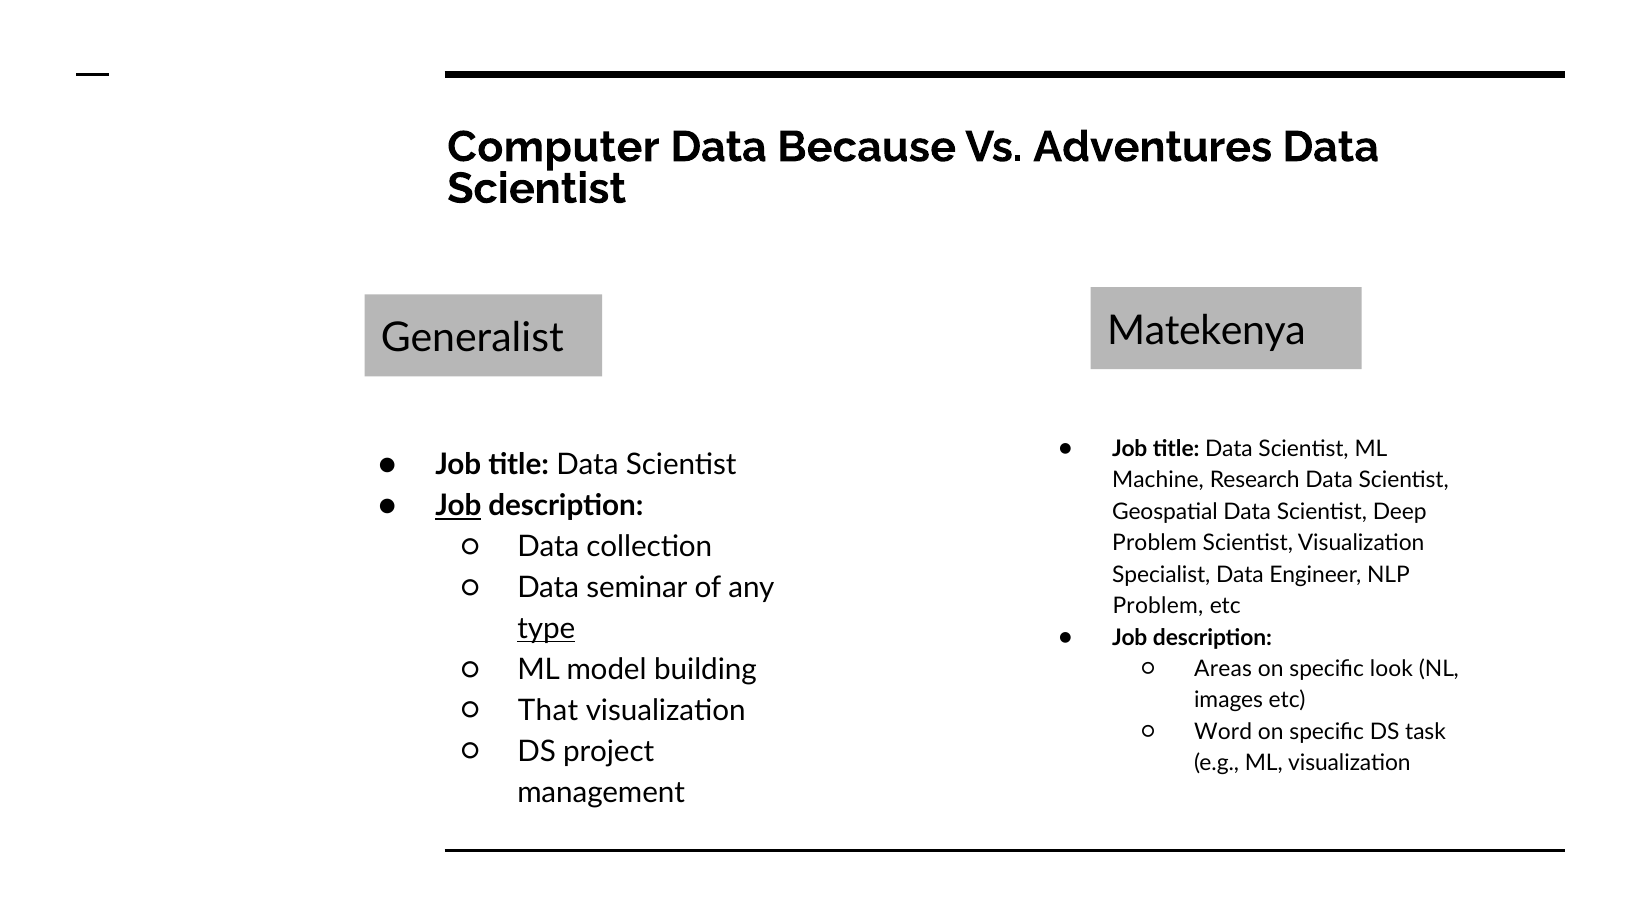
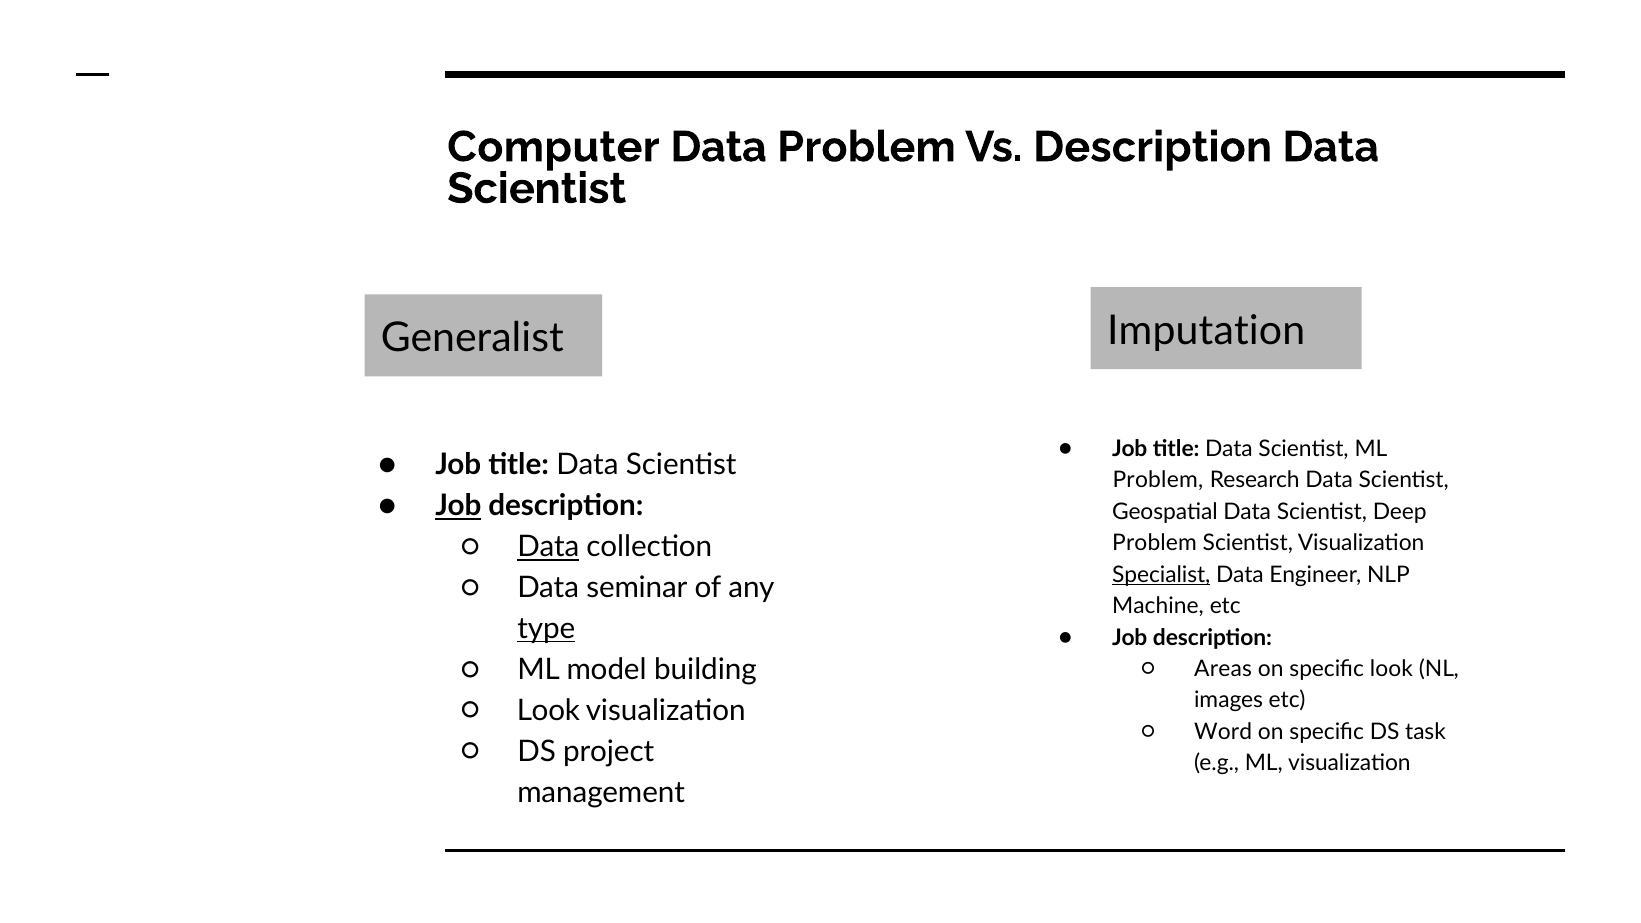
Data Because: Because -> Problem (867, 147)
Vs Adventures: Adventures -> Description (1153, 147)
Matekenya: Matekenya -> Imputation (1206, 331)
Machine: Machine -> Problem (1158, 480)
Data underline: none -> present (548, 547)
Specialist underline: none -> present (1161, 575)
Problem: Problem -> Machine (1158, 606)
That: That -> Look (548, 711)
